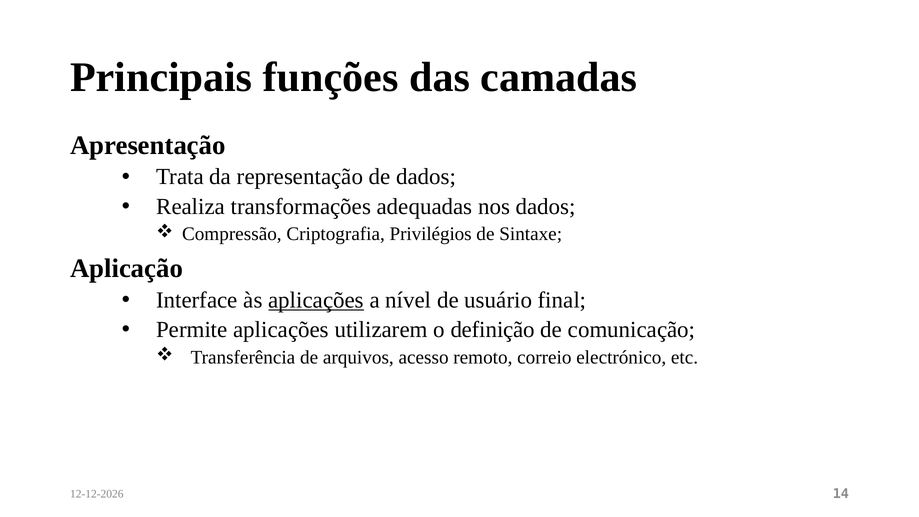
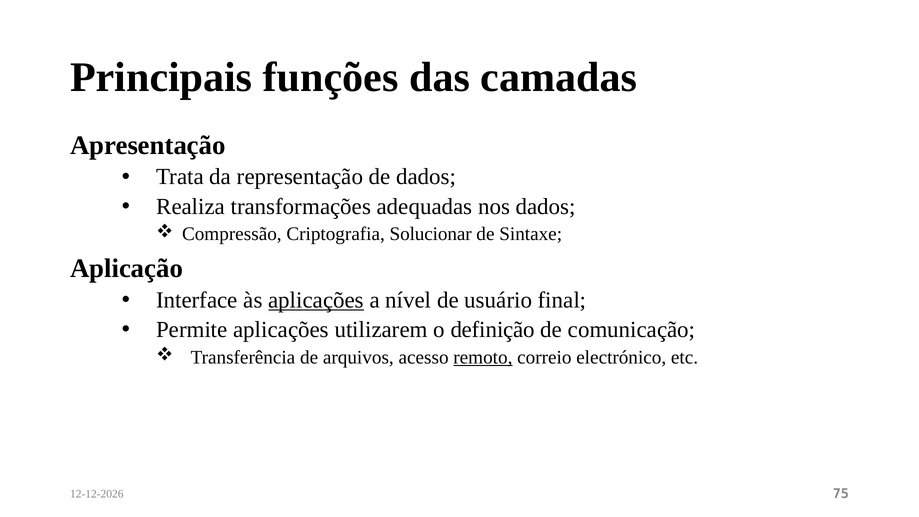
Privilégios: Privilégios -> Solucionar (431, 234)
remoto underline: none -> present (483, 357)
14: 14 -> 75 (841, 494)
